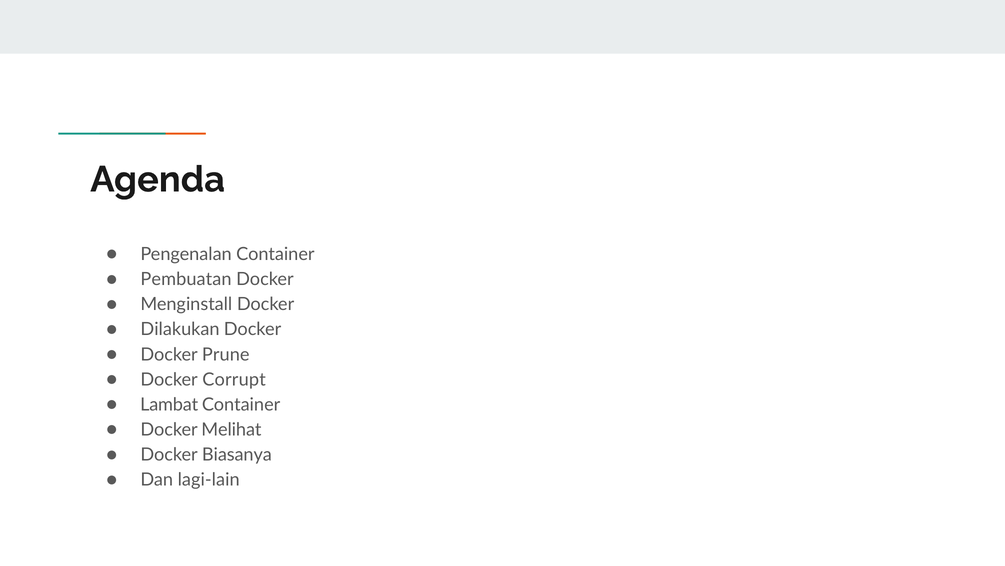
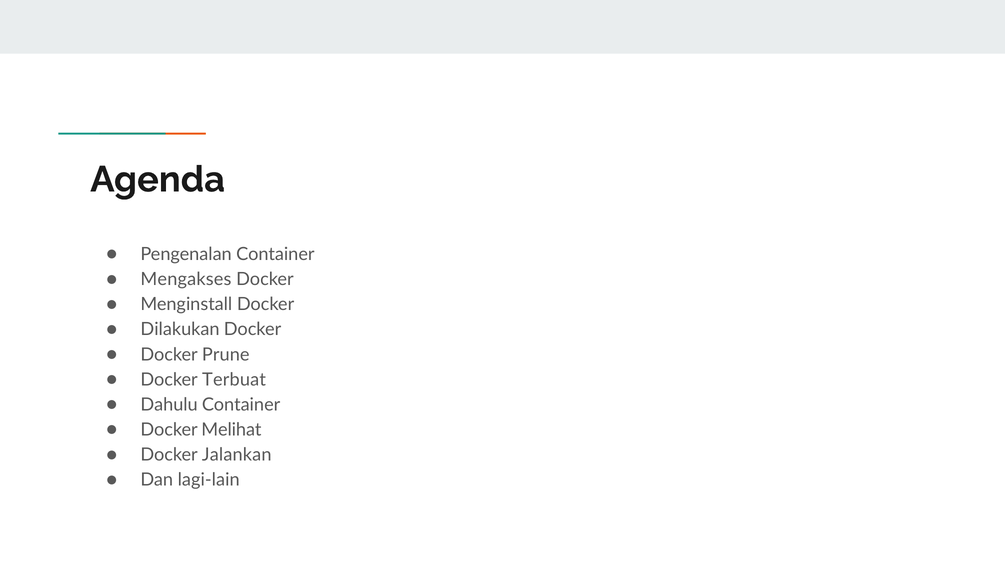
Pembuatan: Pembuatan -> Mengakses (186, 279)
Corrupt: Corrupt -> Terbuat (234, 379)
Lambat: Lambat -> Dahulu (169, 404)
Biasanya: Biasanya -> Jalankan (237, 454)
